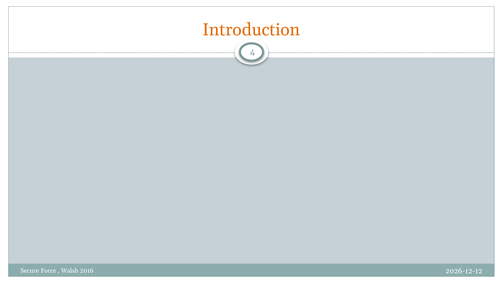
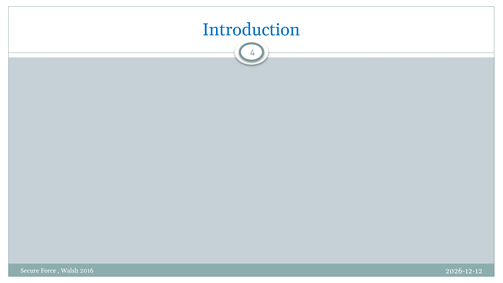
Introduction colour: orange -> blue (251, 30)
